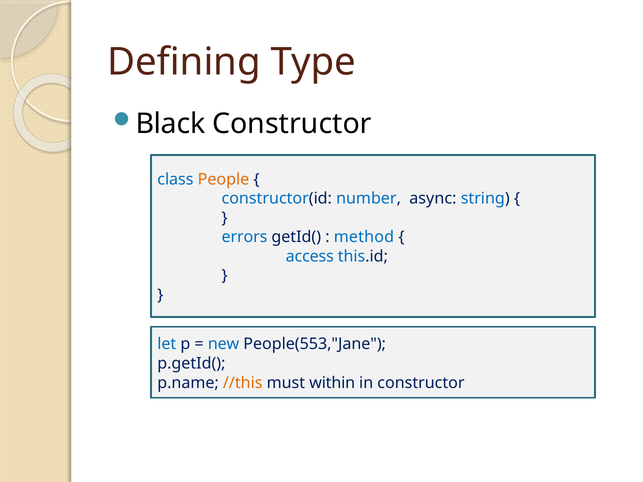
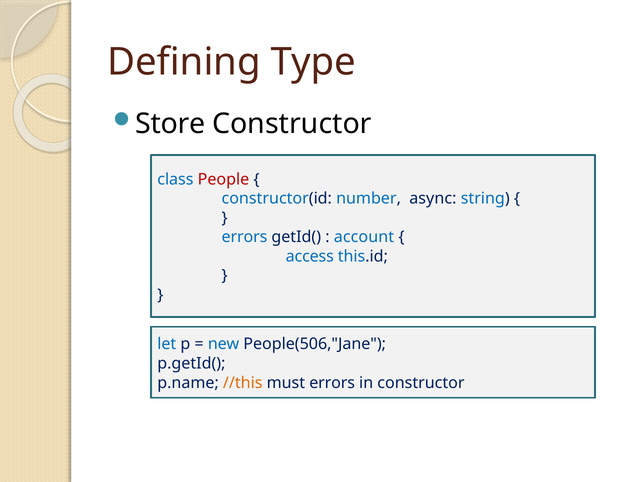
Black: Black -> Store (170, 124)
People colour: orange -> red (224, 179)
method: method -> account (364, 237)
People(553,"Jane: People(553,"Jane -> People(506,"Jane (315, 344)
must within: within -> errors (332, 383)
